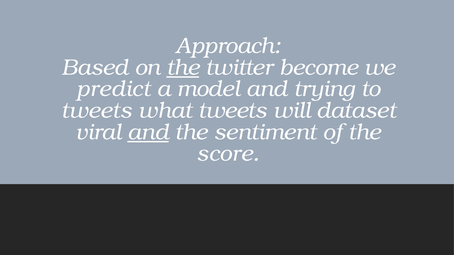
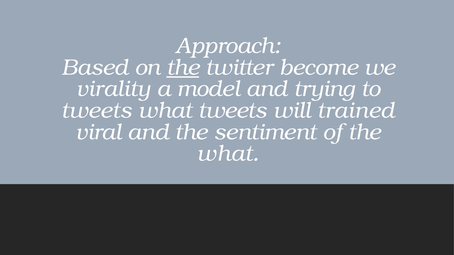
predict: predict -> virality (113, 89)
dataset: dataset -> trained (356, 111)
and underline: present -> none (148, 132)
score: score -> what (228, 154)
